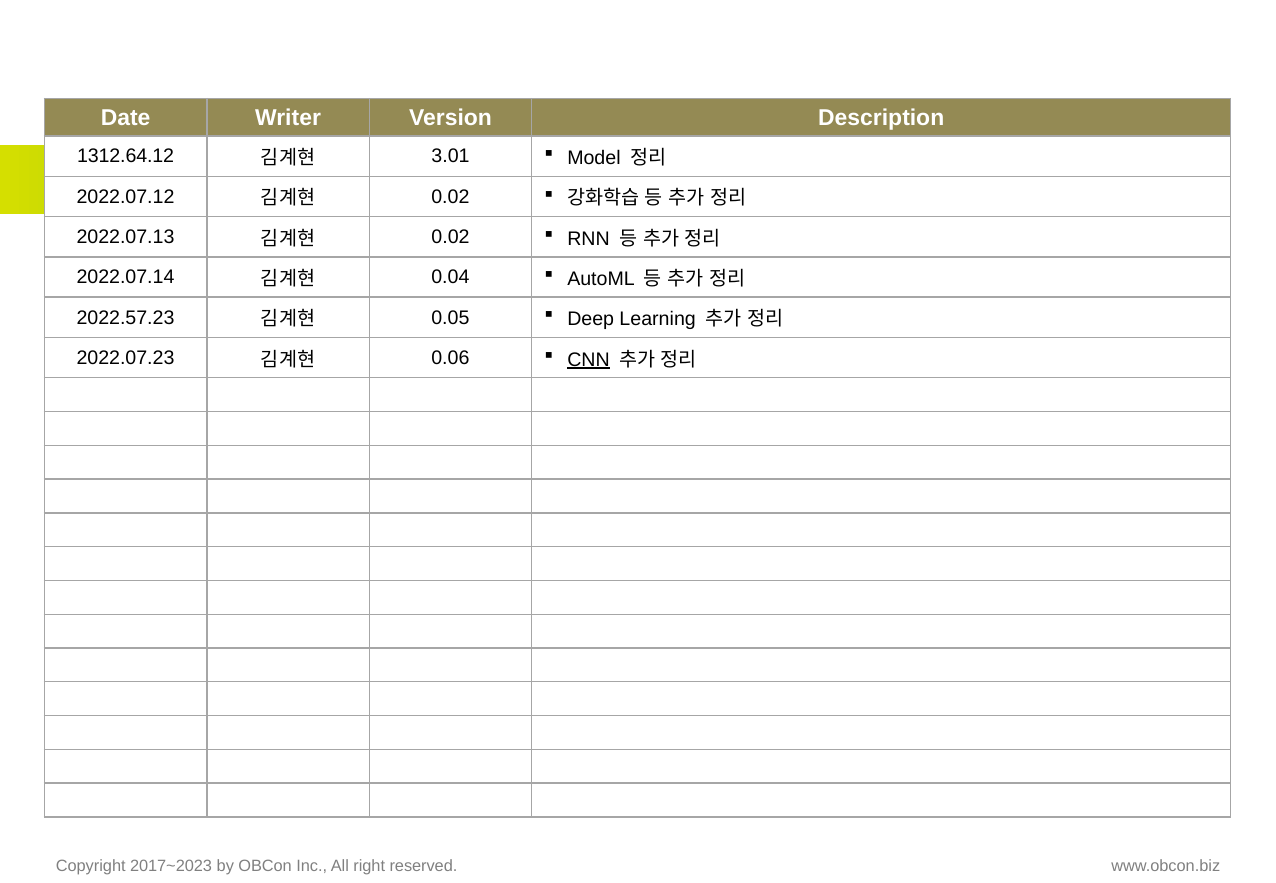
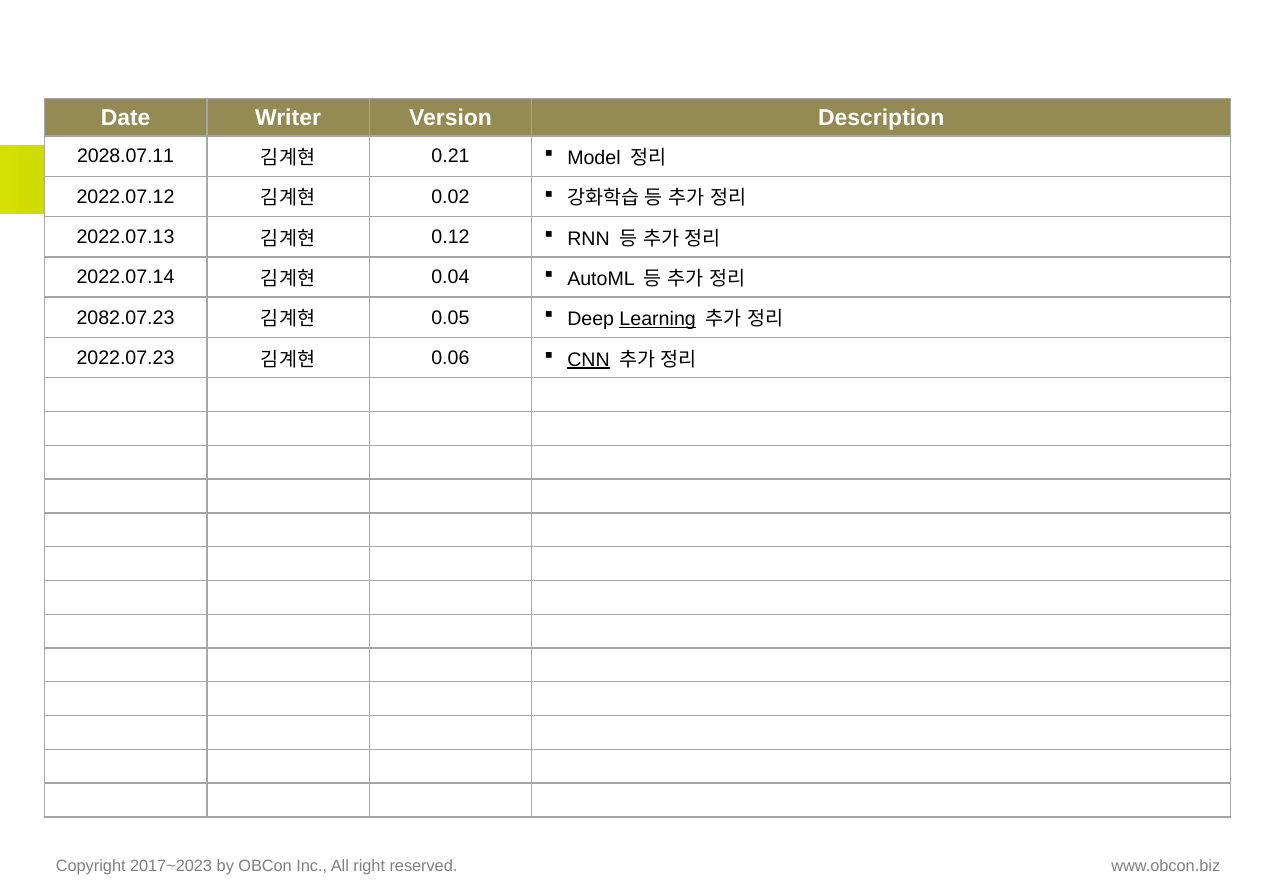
1312.64.12: 1312.64.12 -> 2028.07.11 (126, 157)
3.01: 3.01 -> 0.21 (450, 157)
0.02: 0.02 -> 0.12 (450, 237)
2022.57.23: 2022.57.23 -> 2082.07.23 (125, 318)
Learning underline: none -> present (658, 319)
